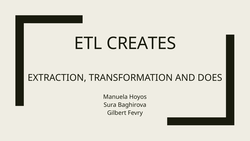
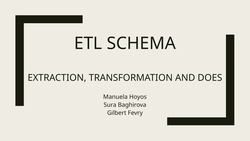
CREATES: CREATES -> SCHEMA (141, 43)
